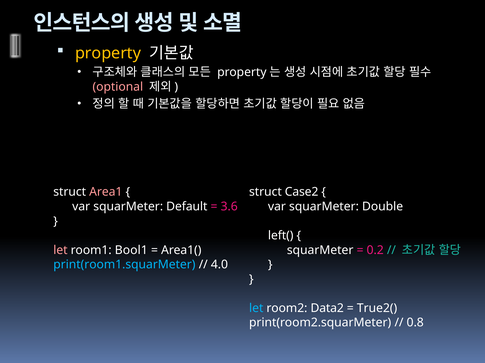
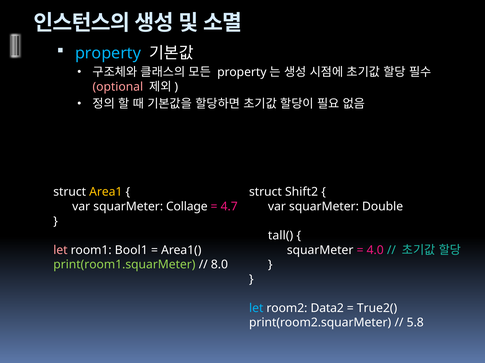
property colour: yellow -> light blue (108, 53)
Area1 colour: pink -> yellow (106, 192)
Case2: Case2 -> Shift2 (302, 192)
Default: Default -> Collage (187, 207)
3.6: 3.6 -> 4.7 (229, 207)
left(: left( -> tall( (281, 236)
0.2: 0.2 -> 4.0 (375, 251)
print(room1.squarMeter colour: light blue -> light green (124, 265)
4.0: 4.0 -> 8.0 (219, 265)
0.8: 0.8 -> 5.8 (415, 323)
